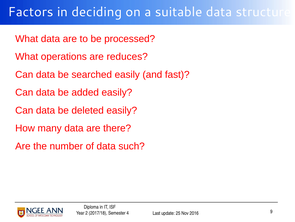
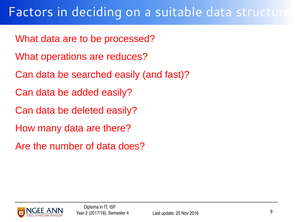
such: such -> does (132, 146)
